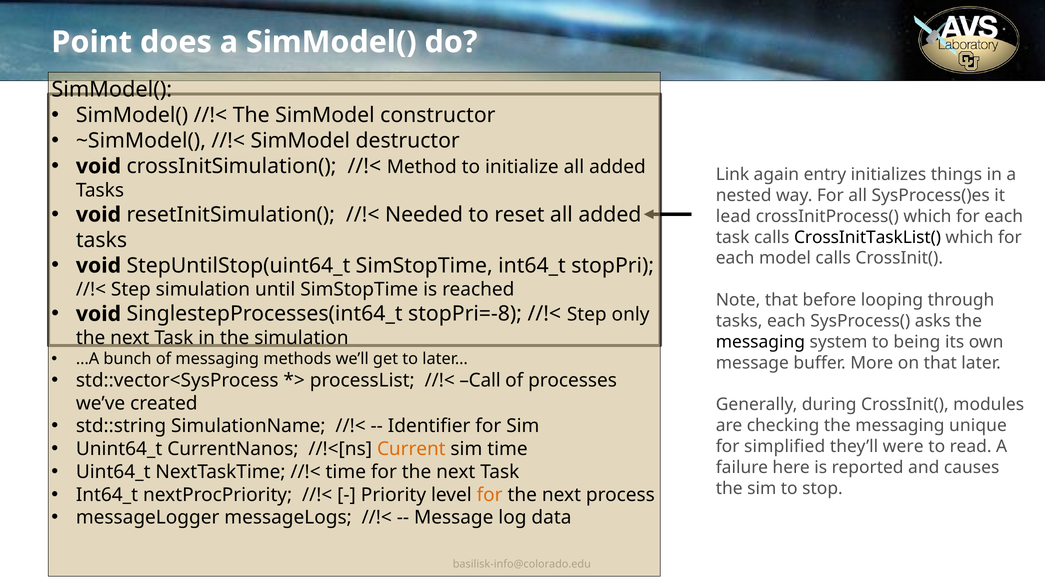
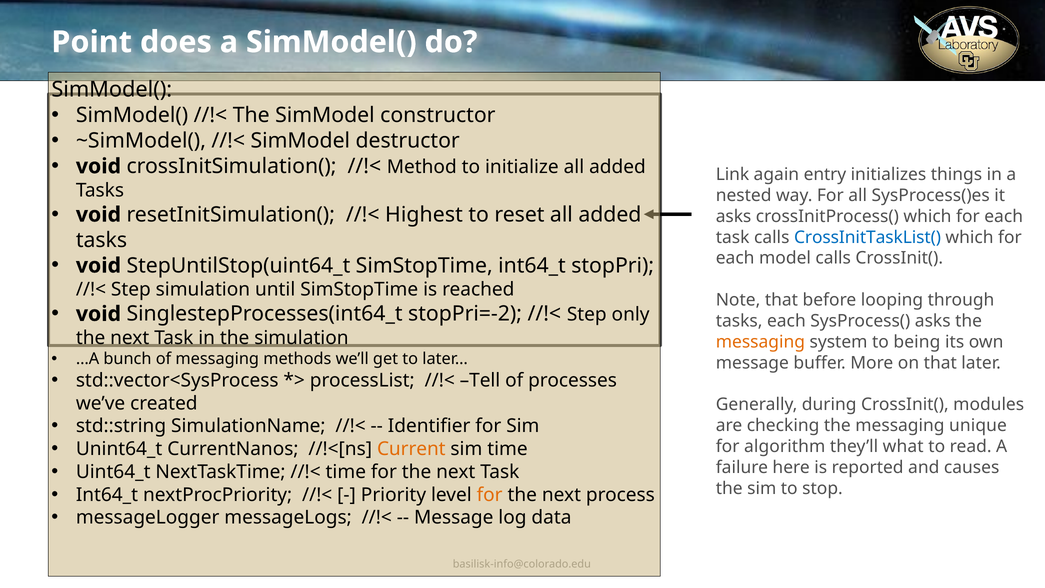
Needed: Needed -> Highest (424, 215)
lead: lead -> asks (734, 216)
CrossInitTaskList( colour: black -> blue (868, 237)
stopPri=-8: stopPri=-8 -> stopPri=-2 (465, 314)
messaging colour: black -> orange (760, 342)
Call: Call -> Tell (480, 380)
simplified: simplified -> algorithm (785, 446)
were: were -> what (903, 446)
